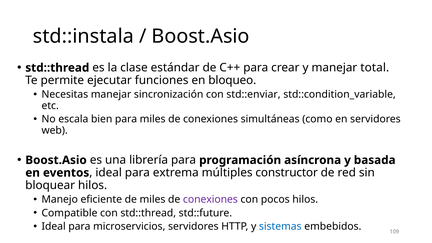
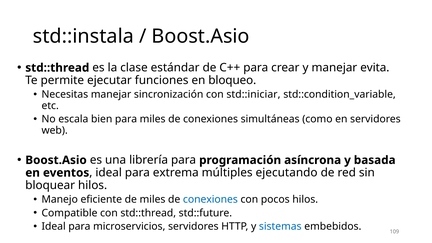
total: total -> evita (375, 68)
std::enviar: std::enviar -> std::iniciar (253, 95)
constructor: constructor -> ejecutando (287, 173)
conexiones colour: purple -> blue (210, 200)
